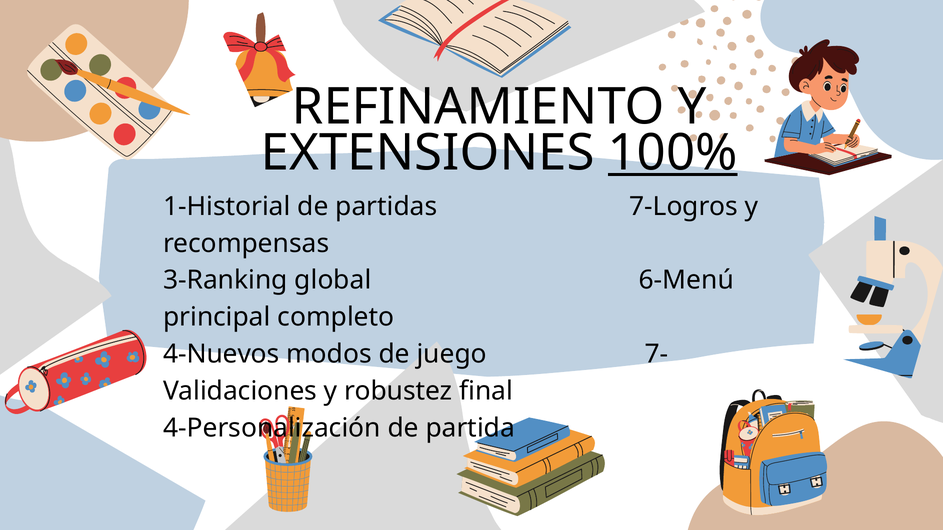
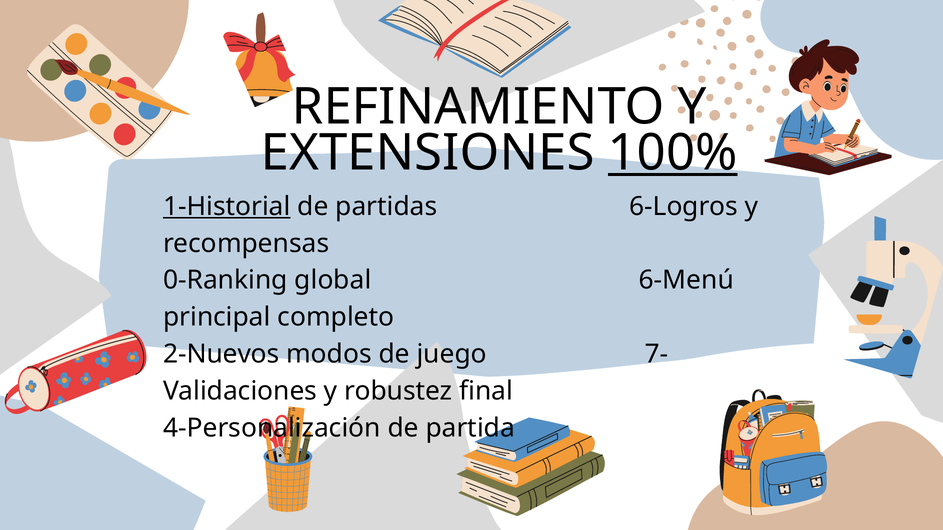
1-Historial underline: none -> present (227, 207)
7-Logros: 7-Logros -> 6-Logros (684, 207)
3-Ranking: 3-Ranking -> 0-Ranking (225, 281)
4-Nuevos: 4-Nuevos -> 2-Nuevos (221, 354)
